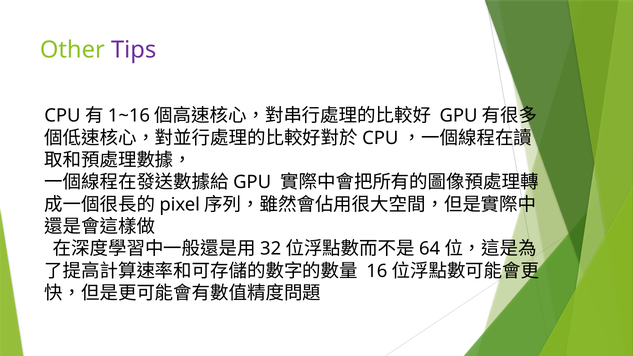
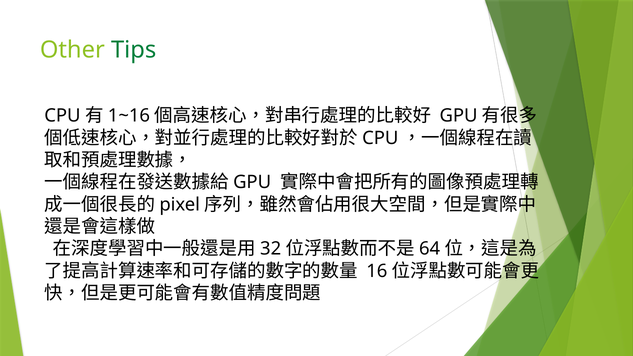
Tips colour: purple -> green (134, 50)
